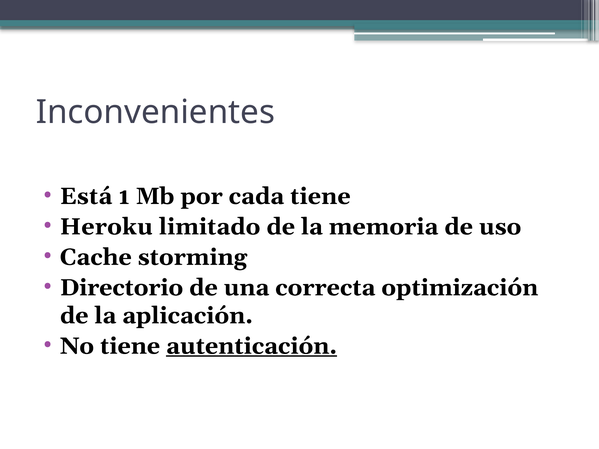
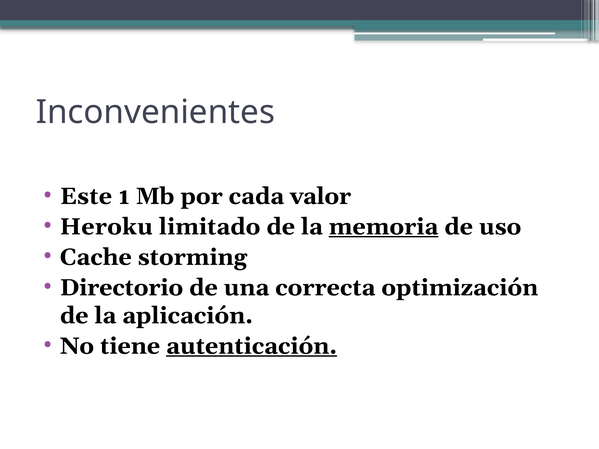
Está: Está -> Este (86, 196)
cada tiene: tiene -> valor (321, 196)
memoria underline: none -> present (384, 227)
